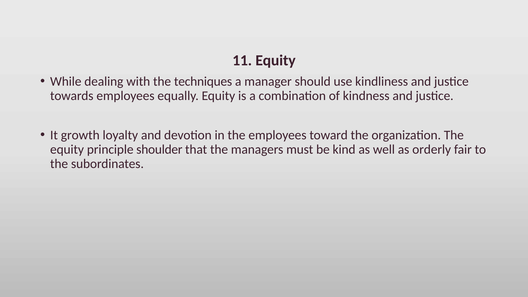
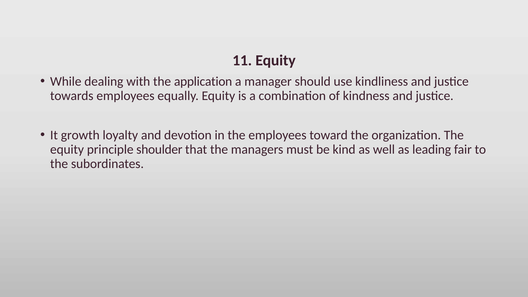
techniques: techniques -> application (203, 81)
orderly: orderly -> leading (432, 149)
